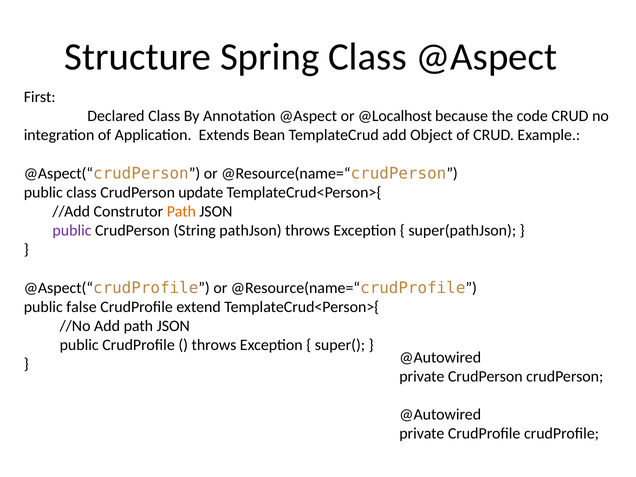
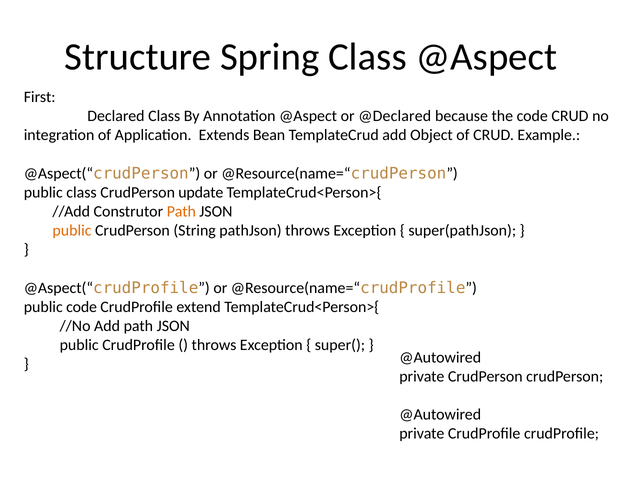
@Localhost: @Localhost -> @Declared (395, 116)
public colour: purple -> orange (72, 231)
public false: false -> code (82, 307)
